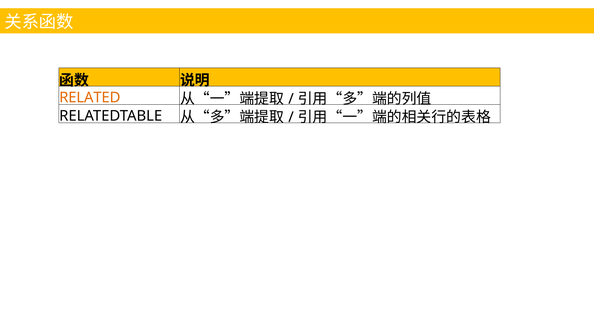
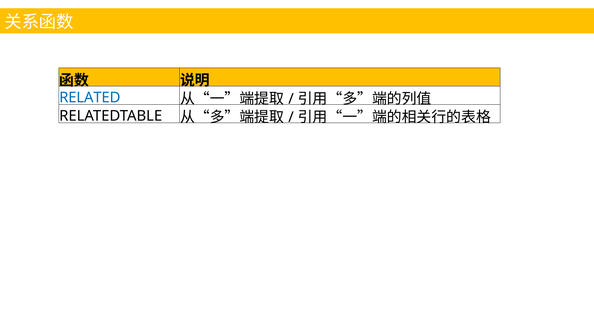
RELATED colour: orange -> blue (90, 98)
